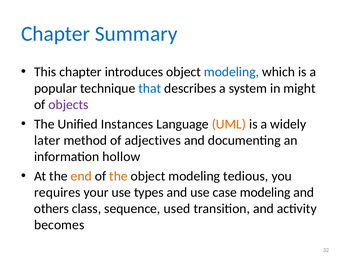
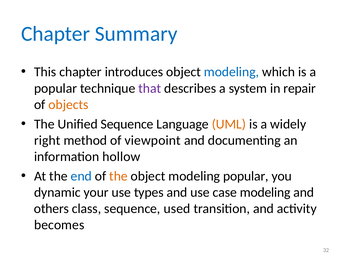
that colour: blue -> purple (150, 88)
might: might -> repair (300, 88)
objects colour: purple -> orange (68, 105)
Unified Instances: Instances -> Sequence (127, 124)
later: later -> right (47, 141)
adjectives: adjectives -> viewpoint (153, 141)
end colour: orange -> blue (81, 176)
modeling tedious: tedious -> popular (246, 176)
requires: requires -> dynamic (57, 193)
